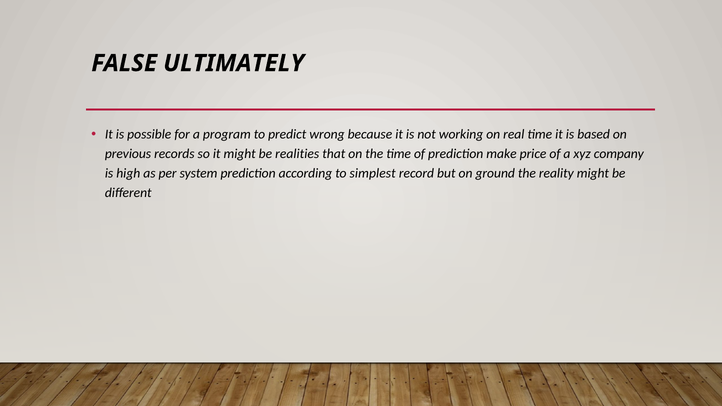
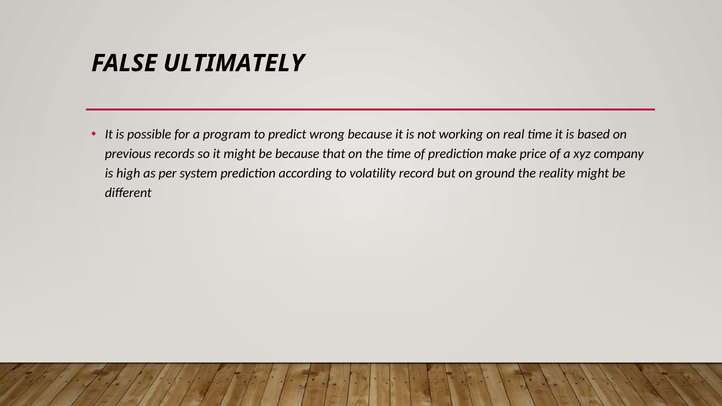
be realities: realities -> because (297, 154)
simplest: simplest -> volatility (373, 173)
